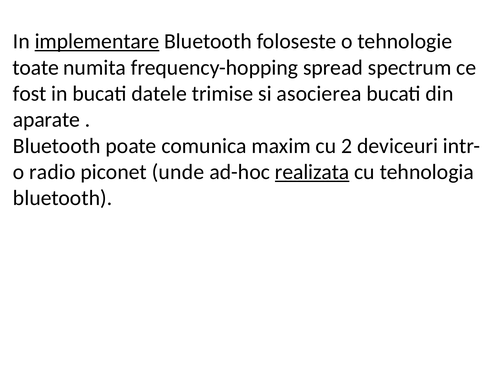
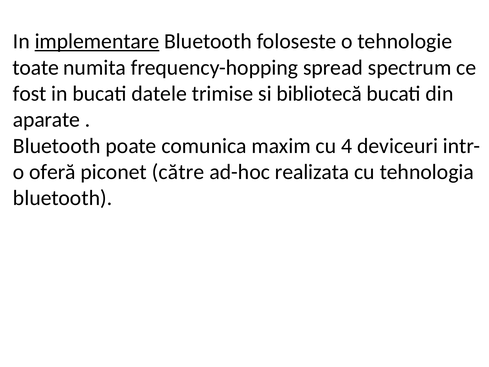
asocierea: asocierea -> bibliotecă (319, 94)
2: 2 -> 4 (347, 146)
radio: radio -> oferă (53, 172)
unde: unde -> către (178, 172)
realizata underline: present -> none (312, 172)
